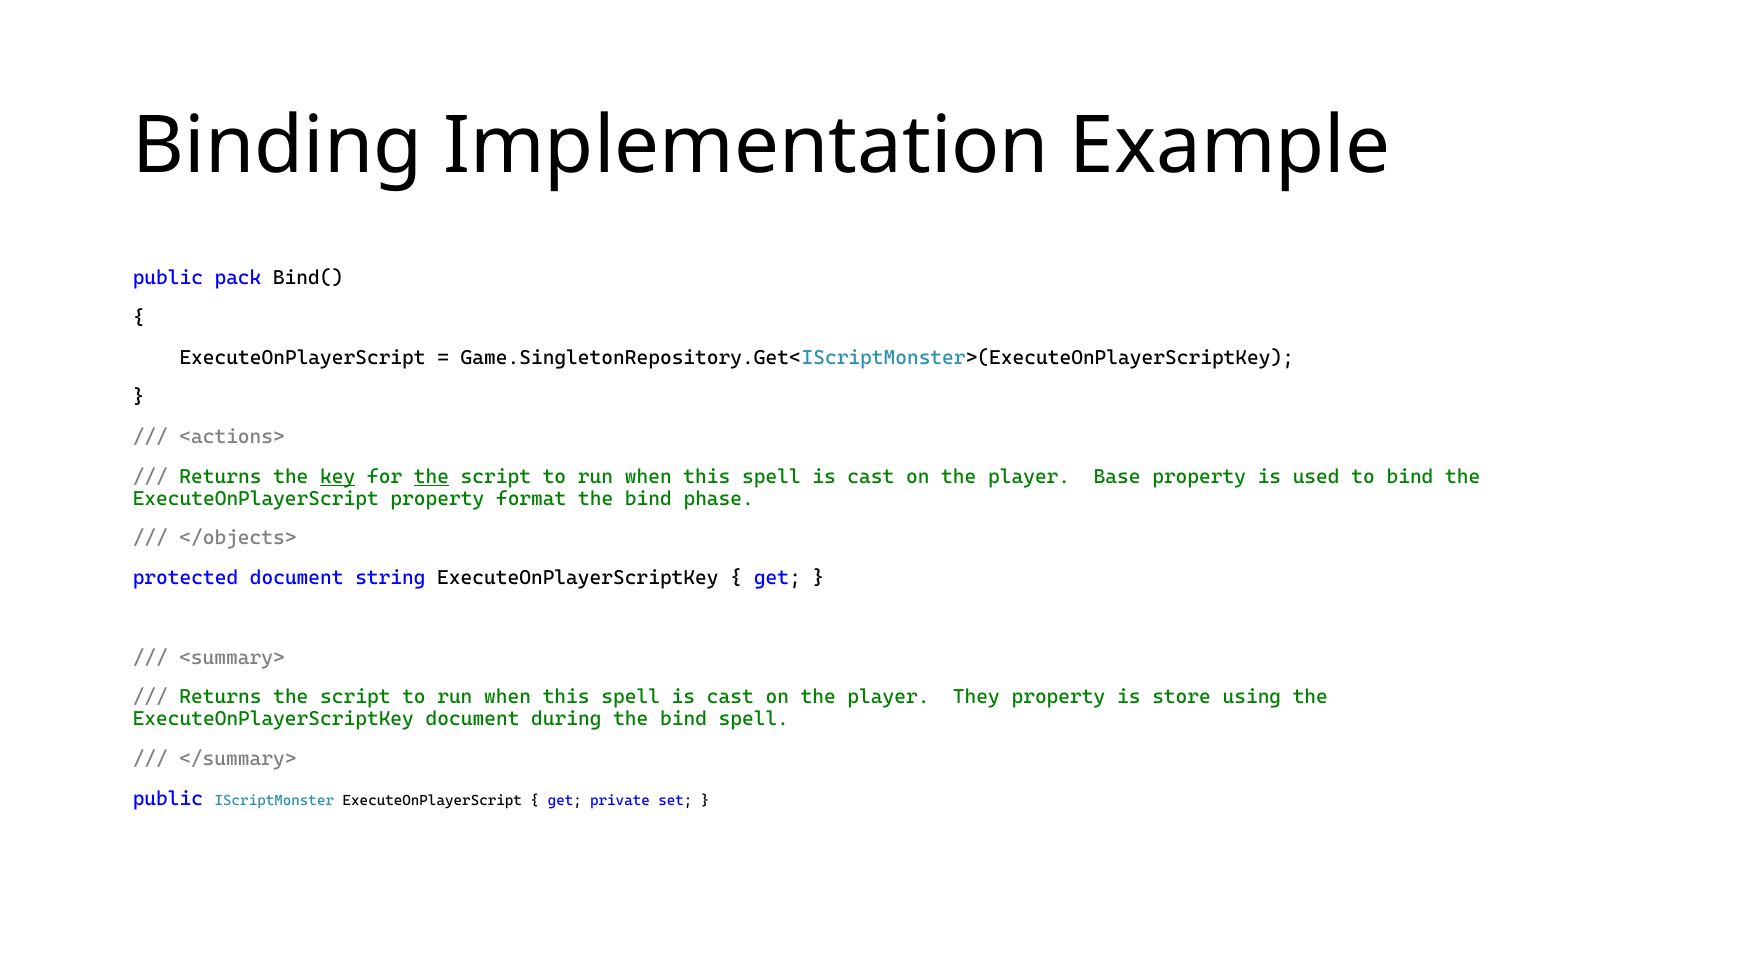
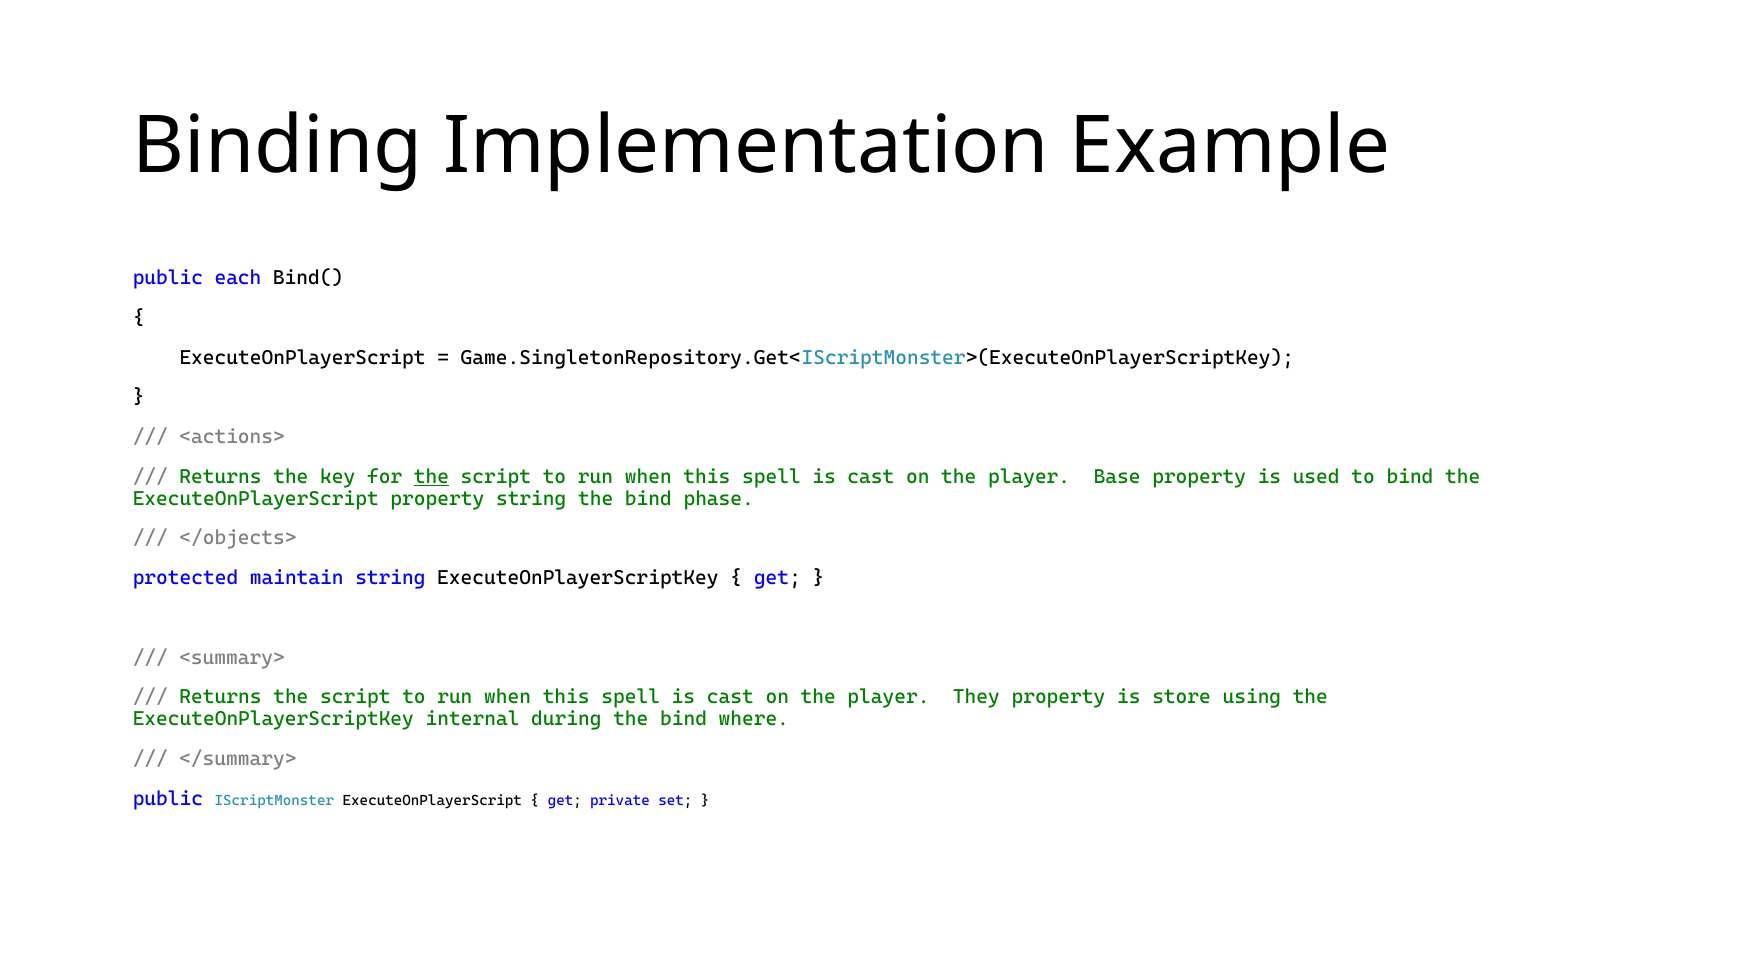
pack: pack -> each (238, 278)
key underline: present -> none (338, 477)
property format: format -> string (531, 498)
protected document: document -> maintain (297, 578)
ExecuteOnPlayerScriptKey document: document -> internal (473, 719)
bind spell: spell -> where (754, 719)
